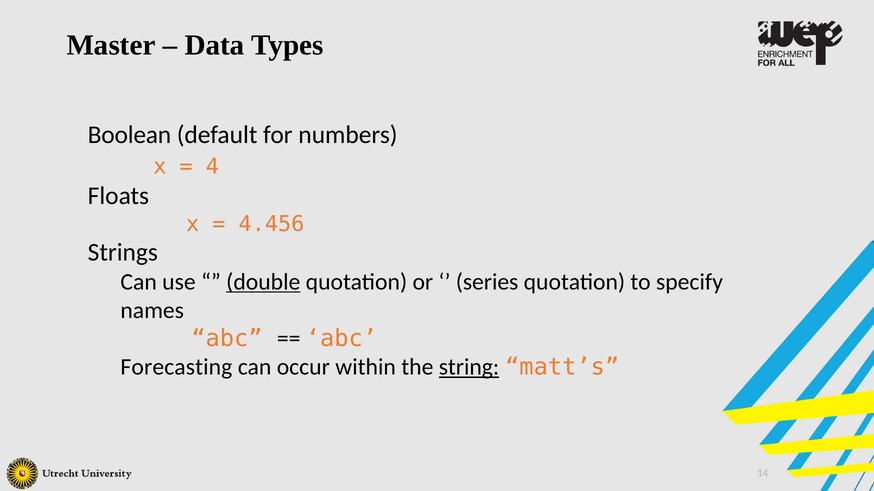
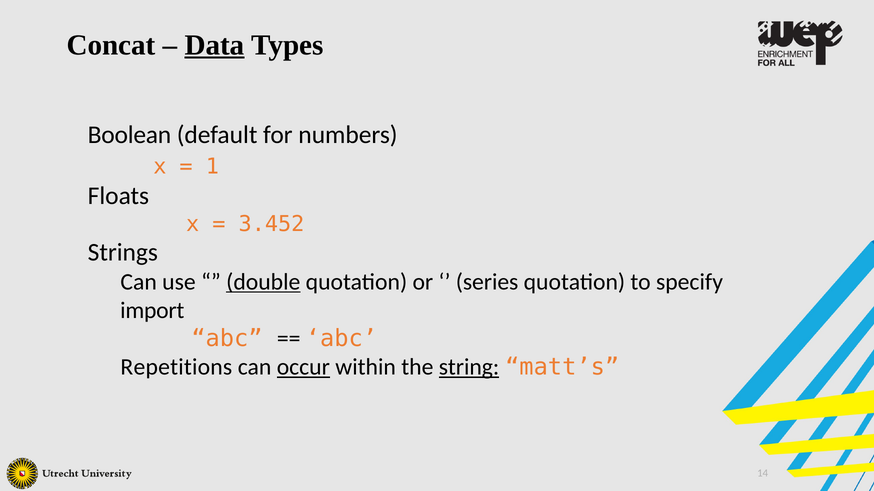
Master: Master -> Concat (111, 45)
Data underline: none -> present (215, 45)
4: 4 -> 1 (212, 167)
4.456: 4.456 -> 3.452 (271, 224)
names: names -> import (152, 311)
Forecasting: Forecasting -> Repetitions (176, 367)
occur underline: none -> present (303, 367)
